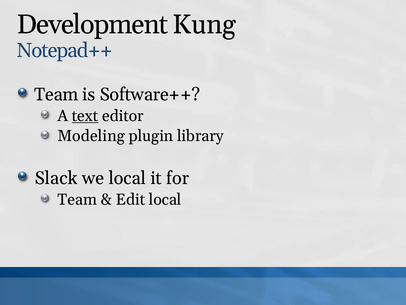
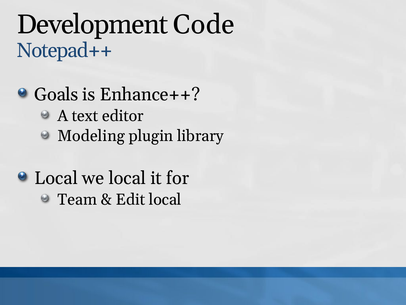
Kung: Kung -> Code (204, 25)
Team: Team -> Goals (56, 94)
Software++: Software++ -> Enhance++ (150, 94)
text underline: present -> none (85, 116)
Slack: Slack -> Local (56, 178)
